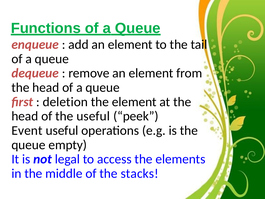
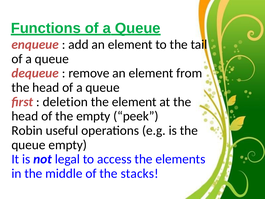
the useful: useful -> empty (93, 116)
Event: Event -> Robin (27, 130)
